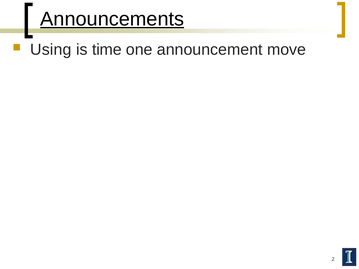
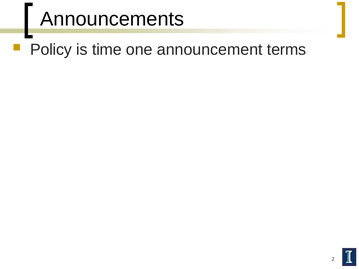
Announcements underline: present -> none (112, 19)
Using: Using -> Policy (51, 50)
move: move -> terms (287, 50)
